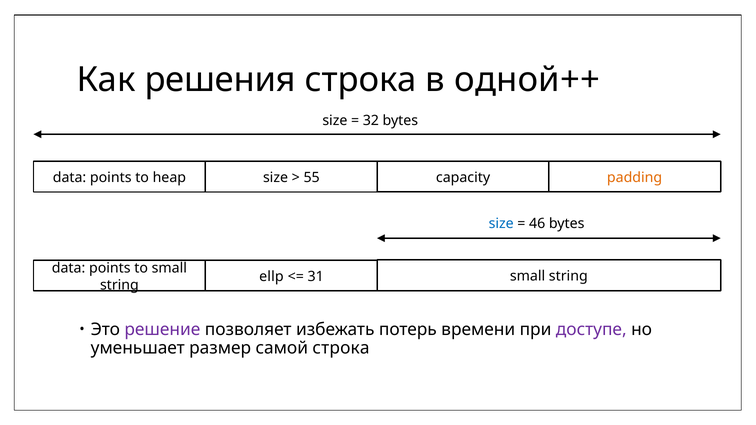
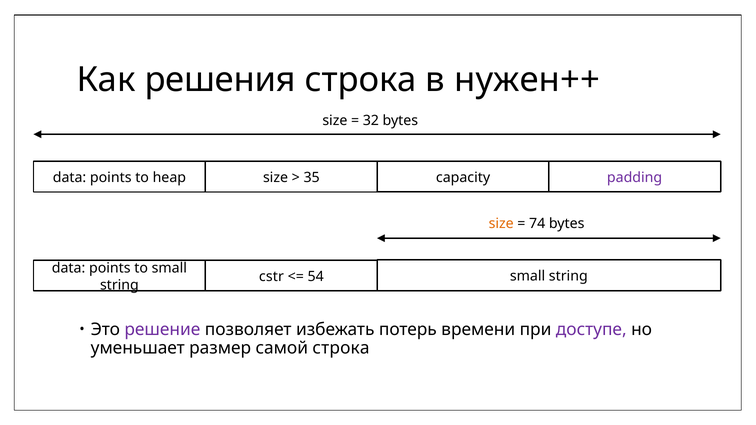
одной++: одной++ -> нужен++ (527, 80)
55: 55 -> 35 (312, 178)
padding colour: orange -> purple (635, 178)
size colour: blue -> orange (501, 224)
46: 46 -> 74 (537, 224)
ellp: ellp -> cstr (271, 277)
31: 31 -> 54 (316, 277)
